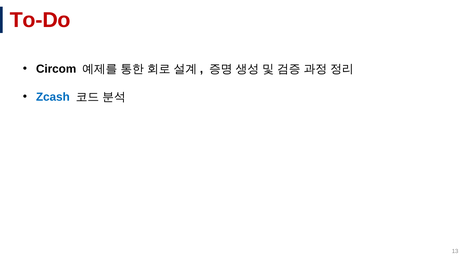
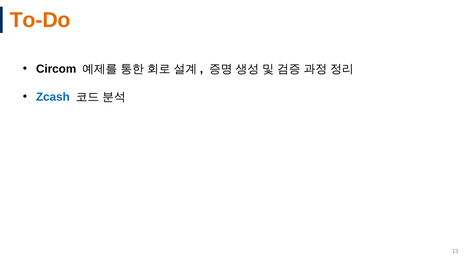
To-Do colour: red -> orange (40, 20)
